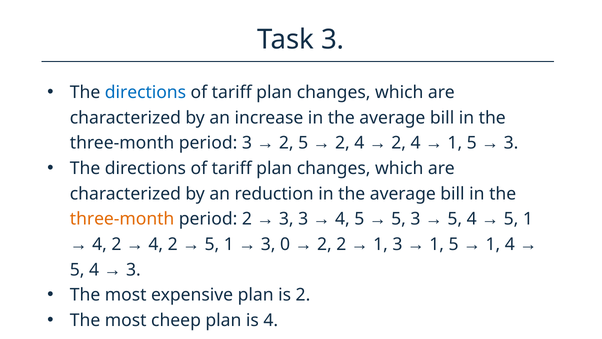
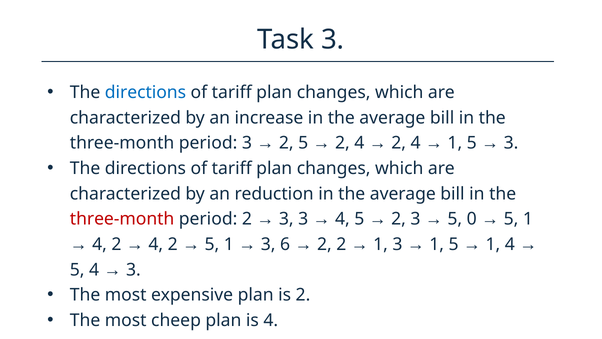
three-month colour: orange -> red (122, 219)
5: 5 -> 2 (399, 219)
4: 4 -> 0 (472, 219)
0: 0 -> 6 (285, 244)
